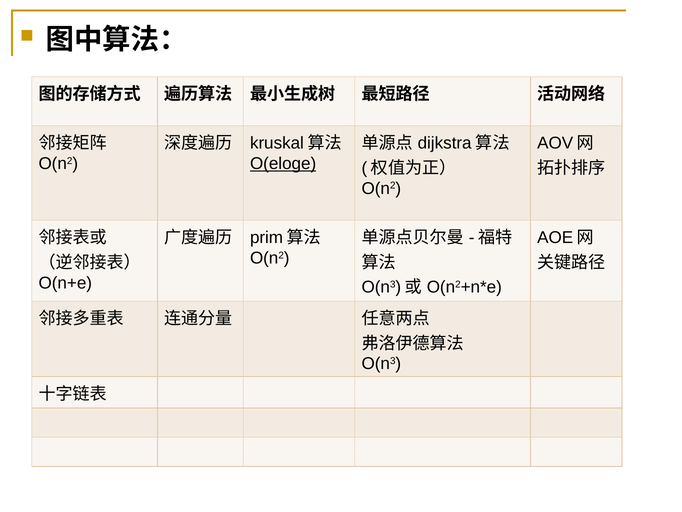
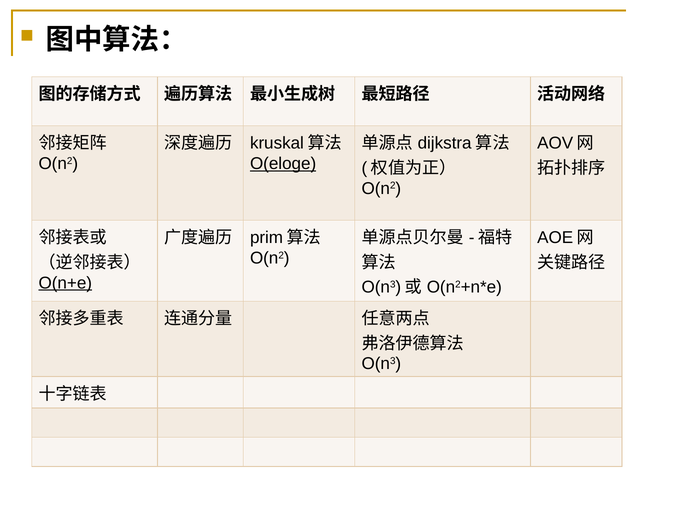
O(n+e underline: none -> present (65, 283)
